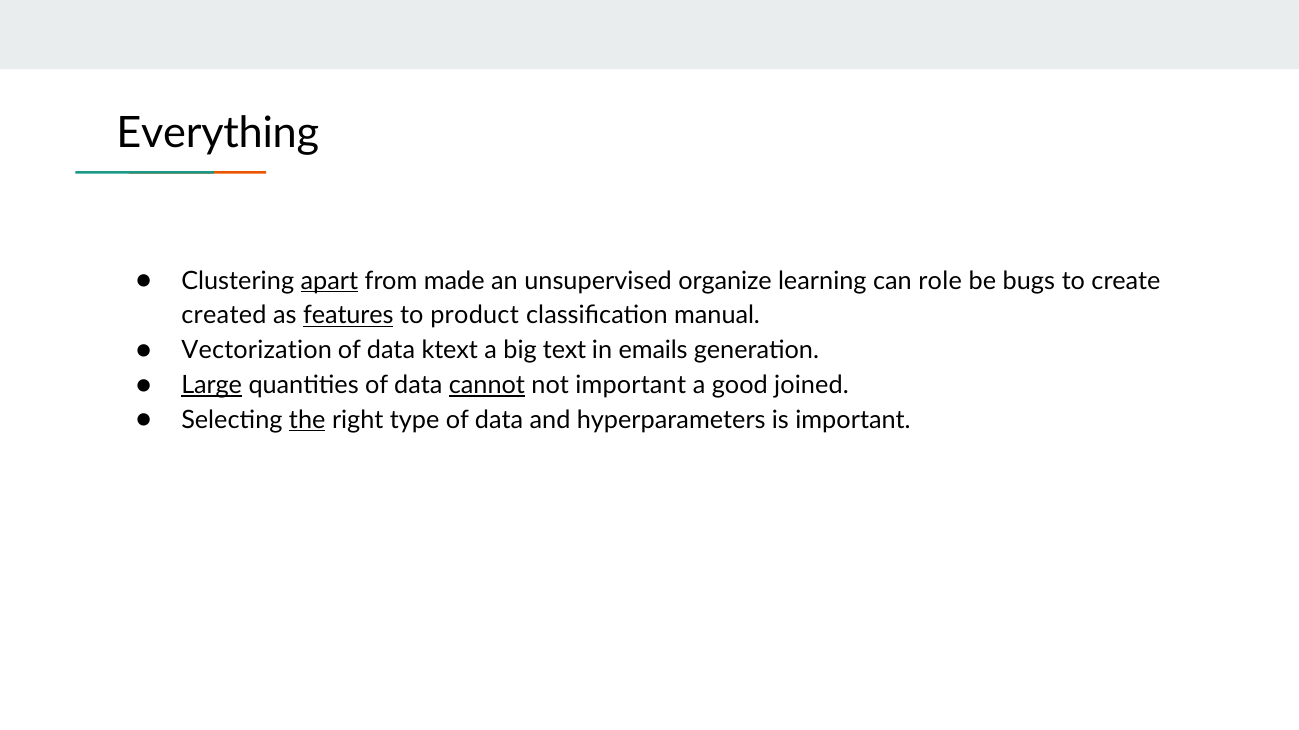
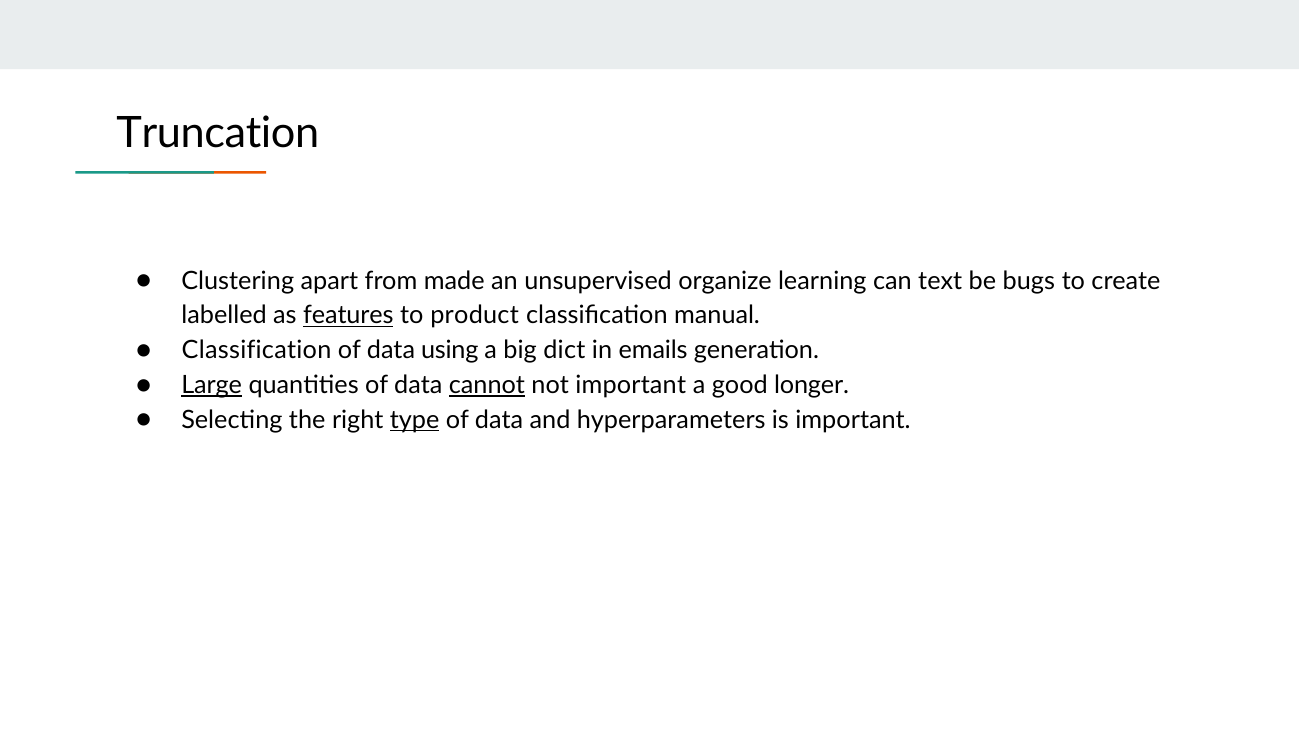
Everything: Everything -> Truncation (218, 133)
apart underline: present -> none (329, 281)
role: role -> text (940, 281)
created: created -> labelled (224, 316)
Vectorization: Vectorization -> Classification (257, 351)
ktext: ktext -> using (450, 351)
text: text -> dict (564, 351)
joined: joined -> longer (812, 385)
the underline: present -> none (307, 420)
type underline: none -> present (415, 420)
